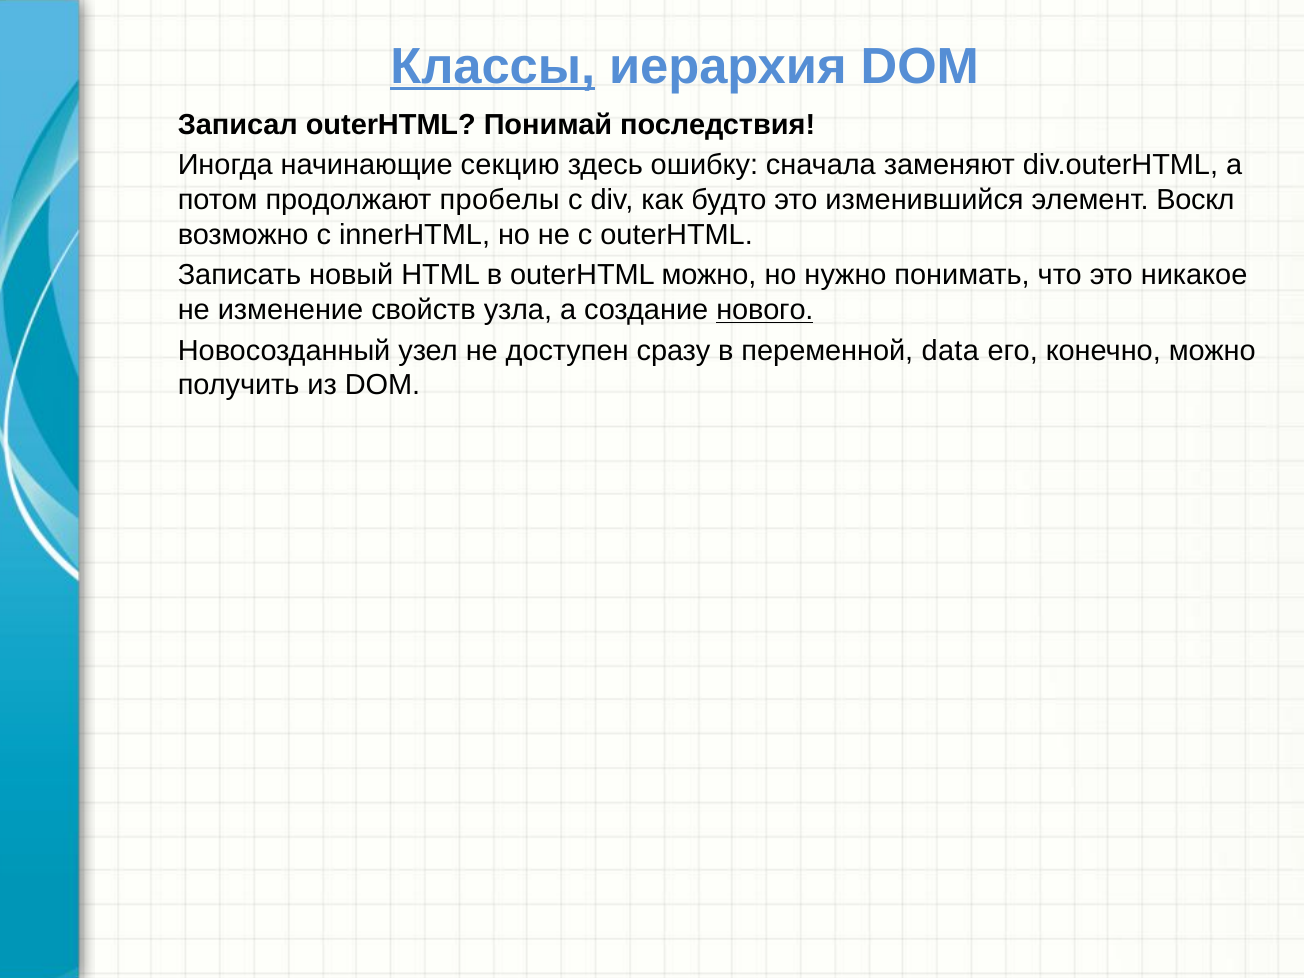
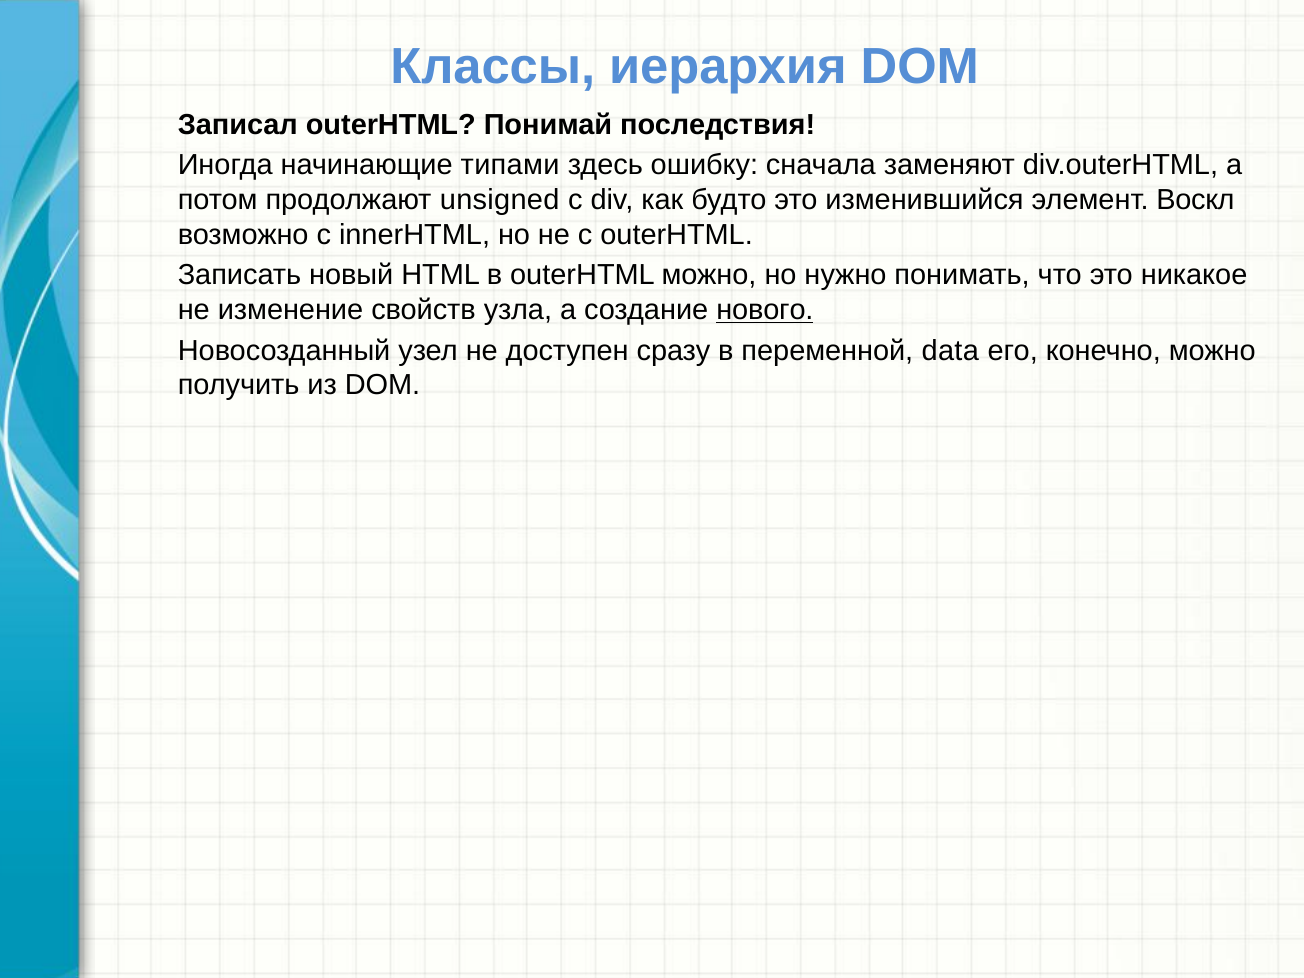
Классы underline: present -> none (493, 67)
секцию: секцию -> типами (510, 165)
пробелы: пробелы -> unsigned (500, 200)
